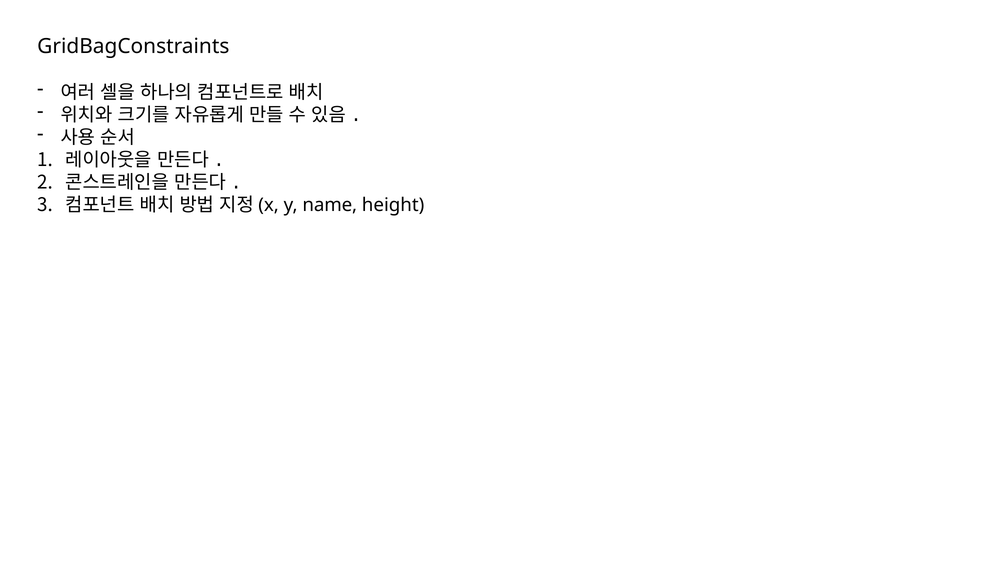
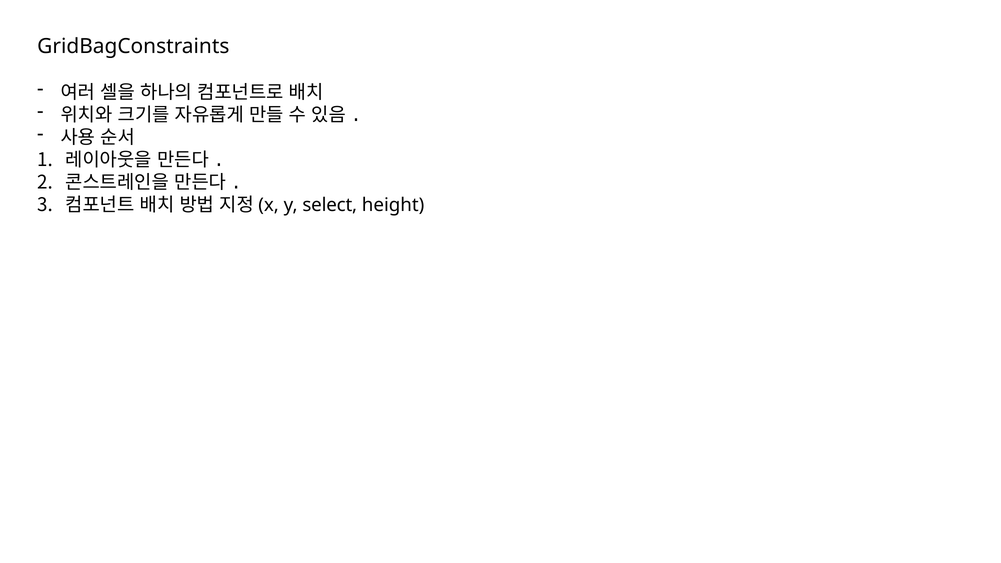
name: name -> select (330, 205)
